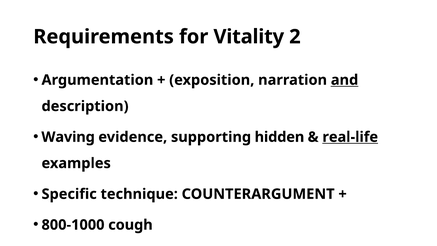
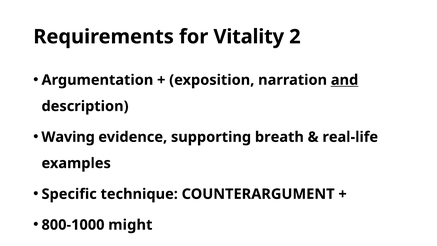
hidden: hidden -> breath (279, 137)
real-life underline: present -> none (350, 137)
cough: cough -> might (130, 225)
